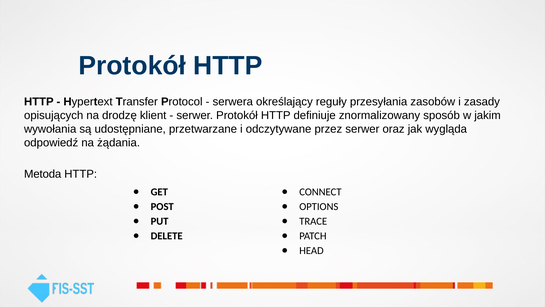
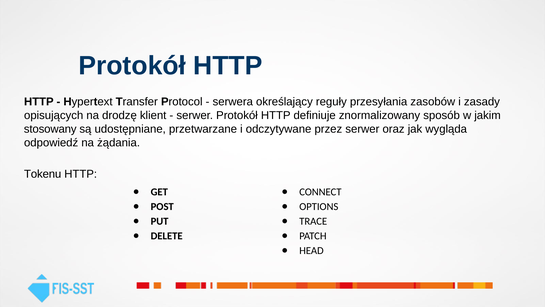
wywołania: wywołania -> stosowany (50, 129)
Metoda: Metoda -> Tokenu (43, 174)
